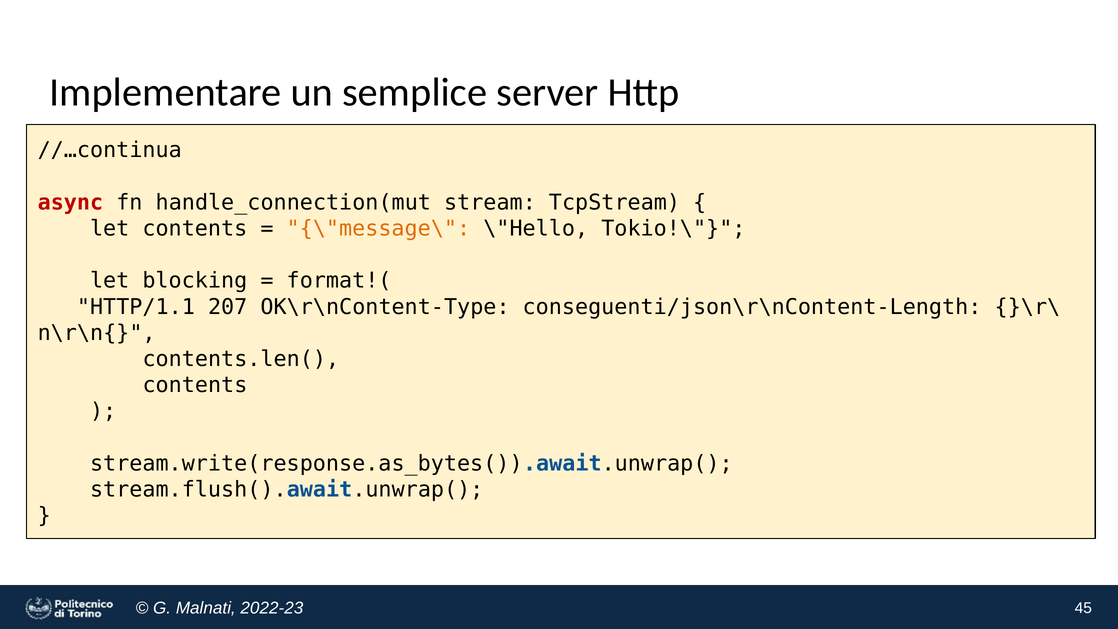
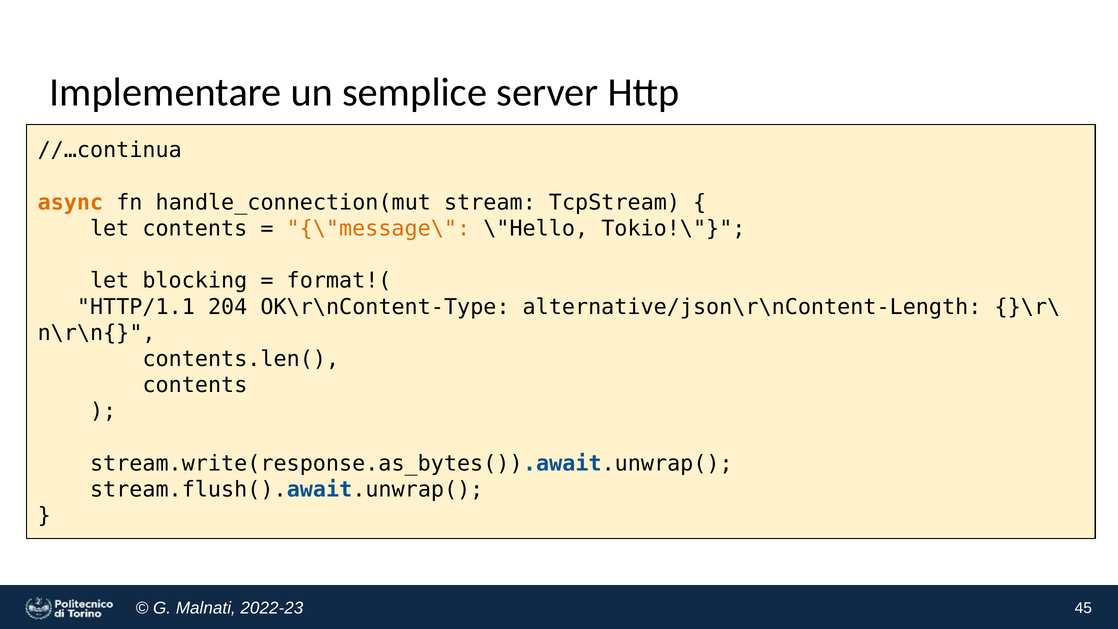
async colour: red -> orange (70, 202)
207: 207 -> 204 (228, 307)
conseguenti/json\r\nContent-Length: conseguenti/json\r\nContent-Length -> alternative/json\r\nContent-Length (752, 307)
